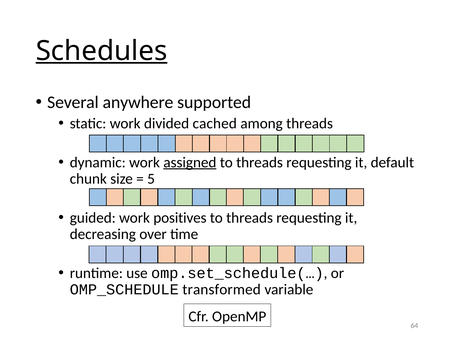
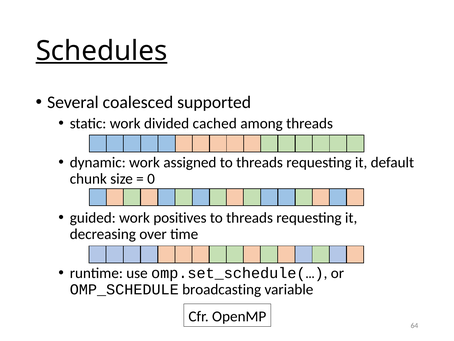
anywhere: anywhere -> coalesced (138, 102)
assigned underline: present -> none (190, 162)
5: 5 -> 0 (151, 179)
transformed: transformed -> broadcasting (222, 289)
